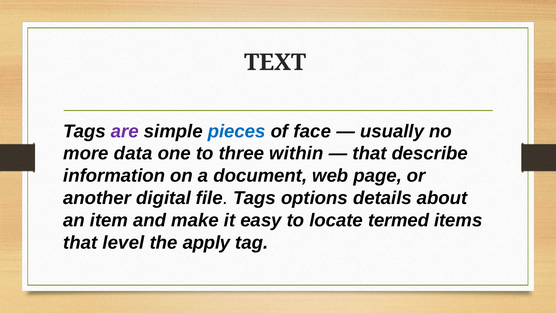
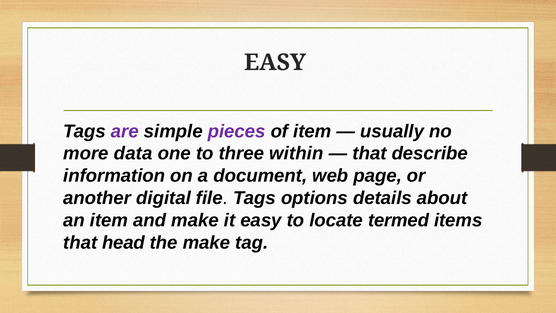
TEXT: TEXT -> EASY (275, 62)
pieces colour: blue -> purple (237, 131)
of face: face -> item (312, 131)
level: level -> head (124, 242)
the apply: apply -> make (206, 242)
